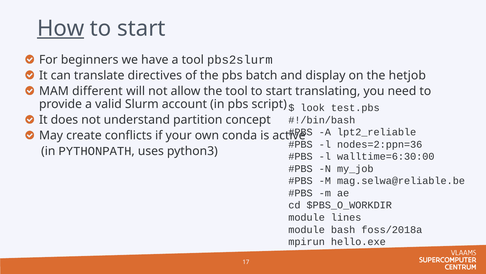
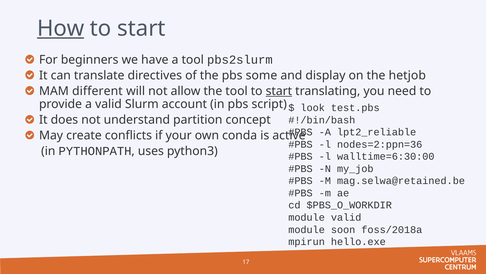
batch: batch -> some (261, 75)
start underline: none -> present (279, 91)
mag.selwa@reliable.be: mag.selwa@reliable.be -> mag.selwa@retained.be (401, 181)
module lines: lines -> valid (346, 217)
bash: bash -> soon (343, 229)
